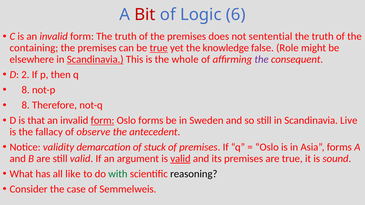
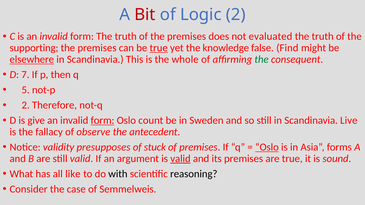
Logic 6: 6 -> 2 (236, 15)
sentential: sentential -> evaluated (270, 37)
containing: containing -> supporting (34, 48)
Role: Role -> Find (287, 48)
elsewhere underline: none -> present (32, 59)
Scandinavia underline: present -> none (95, 59)
the colour: purple -> green (262, 59)
2: 2 -> 7 (25, 75)
8: 8 -> 5 (26, 90)
8: 8 -> 2 (26, 105)
that: that -> give (36, 121)
Oslo forms: forms -> count (151, 121)
demarcation: demarcation -> presupposes (104, 147)
Oslo underline: none -> present (267, 147)
with colour: green -> black (118, 174)
